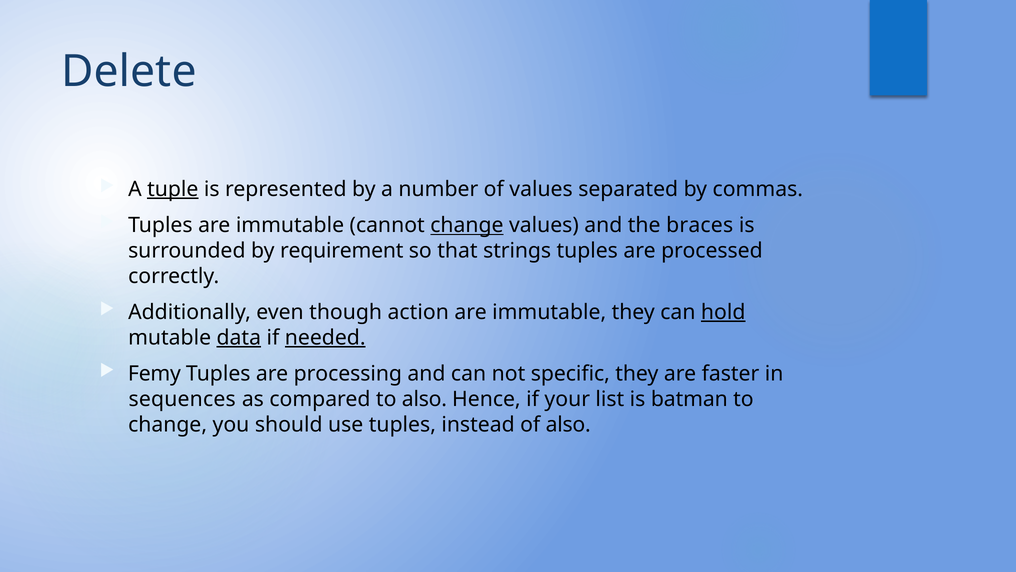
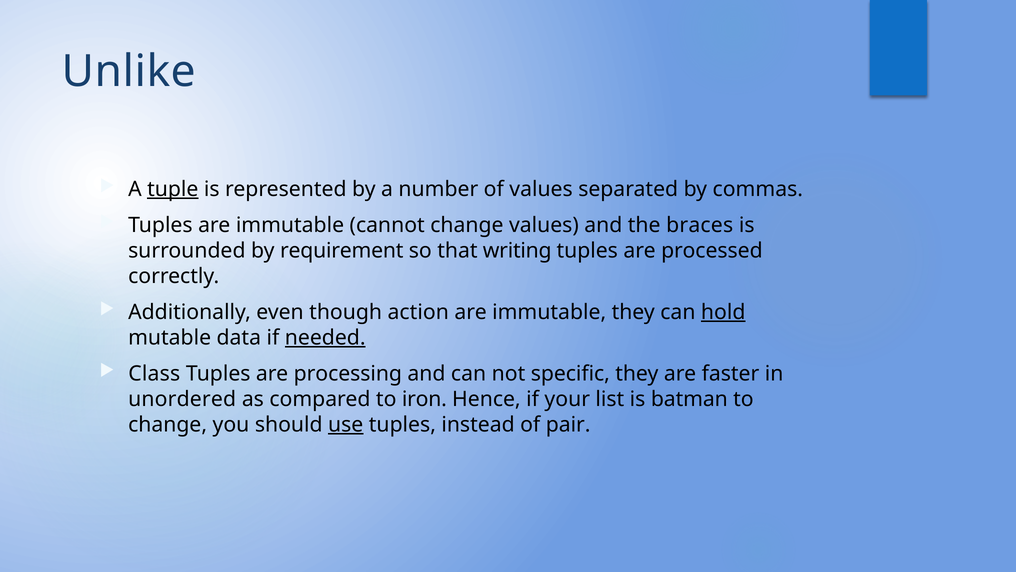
Delete: Delete -> Unlike (129, 71)
change underline: present -> none (467, 225)
strings: strings -> writing (517, 250)
data underline: present -> none (239, 337)
Femy: Femy -> Class (154, 373)
sequences: sequences -> unordered (182, 399)
to also: also -> iron (424, 399)
use underline: none -> present (346, 424)
of also: also -> pair (568, 424)
